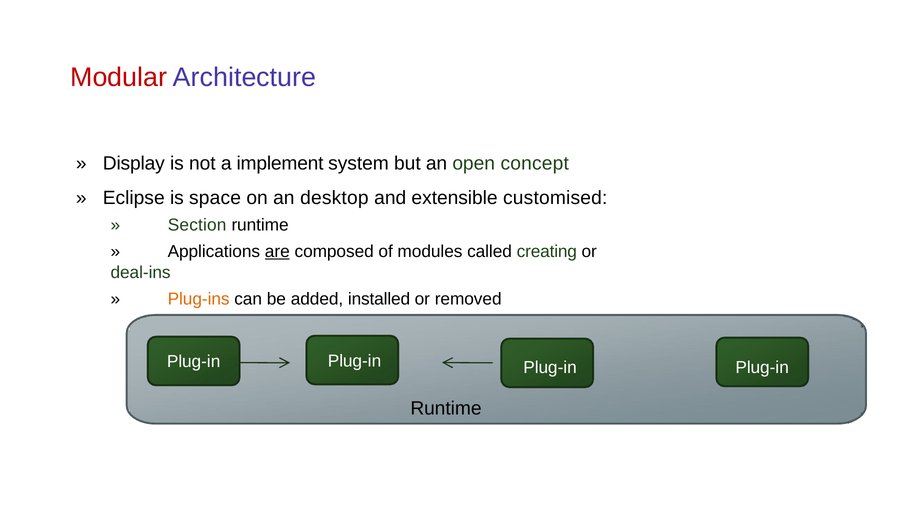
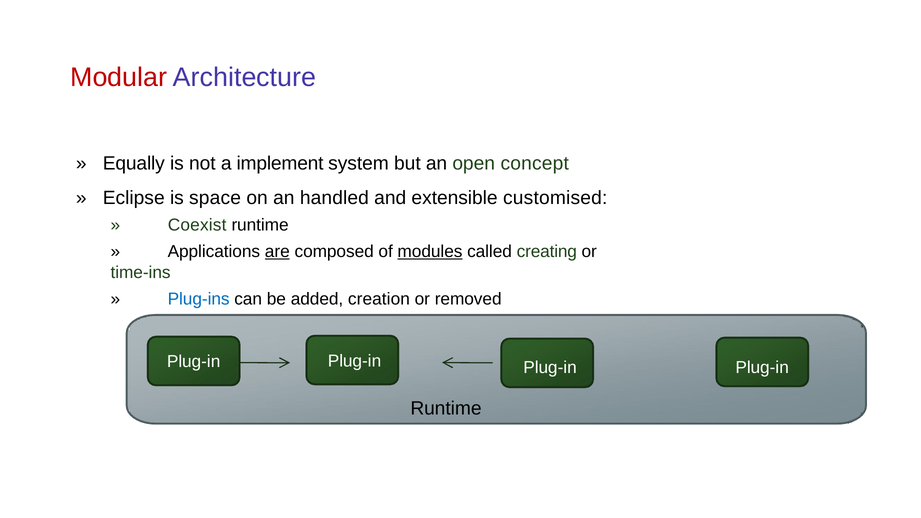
Display: Display -> Equally (134, 163)
desktop: desktop -> handled (334, 198)
Section: Section -> Coexist (197, 225)
modules underline: none -> present (430, 252)
deal-ins: deal-ins -> time-ins (141, 273)
Plug-ins colour: orange -> blue (199, 299)
installed: installed -> creation (379, 299)
